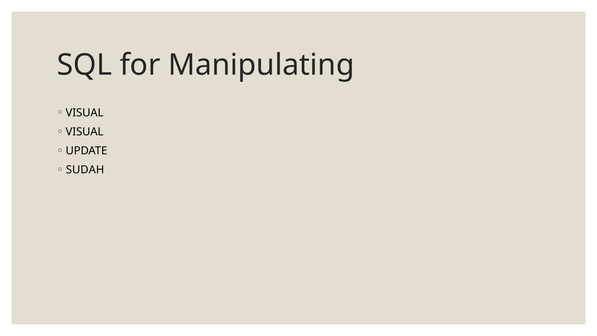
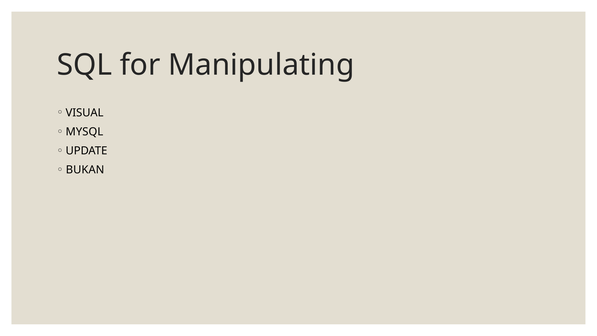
VISUAL: VISUAL -> MYSQL (84, 132)
SUDAH: SUDAH -> BUKAN (85, 170)
